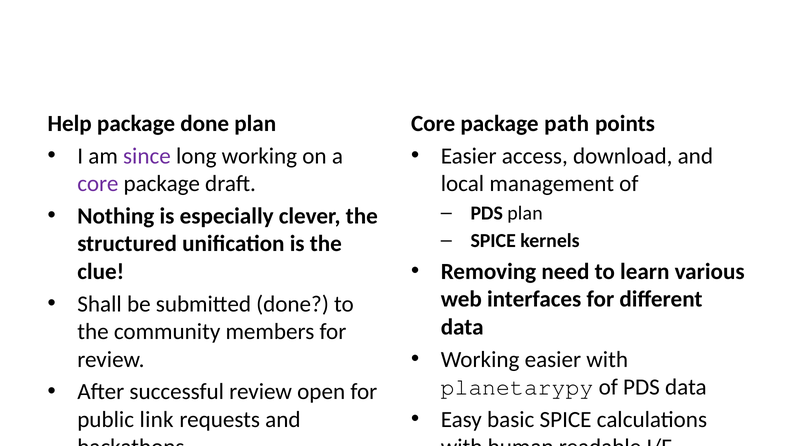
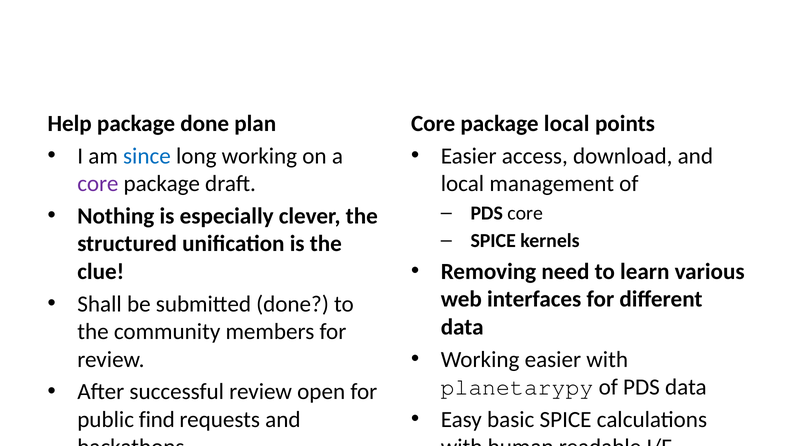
package path: path -> local (567, 124)
since colour: purple -> blue (147, 156)
PDS plan: plan -> core (525, 213)
link: link -> find (157, 420)
